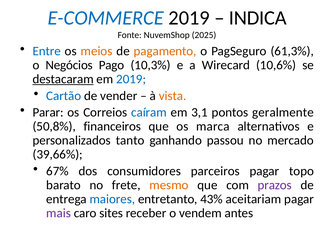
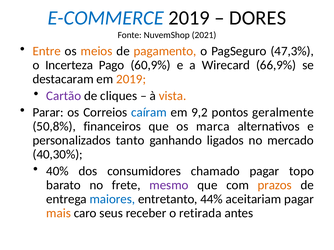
INDICA: INDICA -> DORES (258, 18)
2025: 2025 -> 2021 (204, 35)
Entre colour: blue -> orange (47, 51)
61,3%: 61,3% -> 47,3% (292, 51)
Negócios: Negócios -> Incerteza (69, 65)
10,3%: 10,3% -> 60,9% (151, 65)
10,6%: 10,6% -> 66,9% (276, 65)
destacaram underline: present -> none (63, 79)
2019 colour: blue -> orange (131, 79)
Cartão colour: blue -> purple (64, 96)
vender: vender -> cliques (119, 96)
3,1: 3,1 -> 9,2 (200, 113)
passou: passou -> ligados (225, 141)
39,66%: 39,66% -> 40,30% (58, 155)
67%: 67% -> 40% (57, 171)
parceiros: parceiros -> chamado (215, 171)
mesmo colour: orange -> purple (169, 185)
prazos colour: purple -> orange (275, 185)
43%: 43% -> 44% (212, 200)
mais colour: purple -> orange (59, 214)
sites: sites -> seus (111, 214)
vendem: vendem -> retirada (200, 214)
